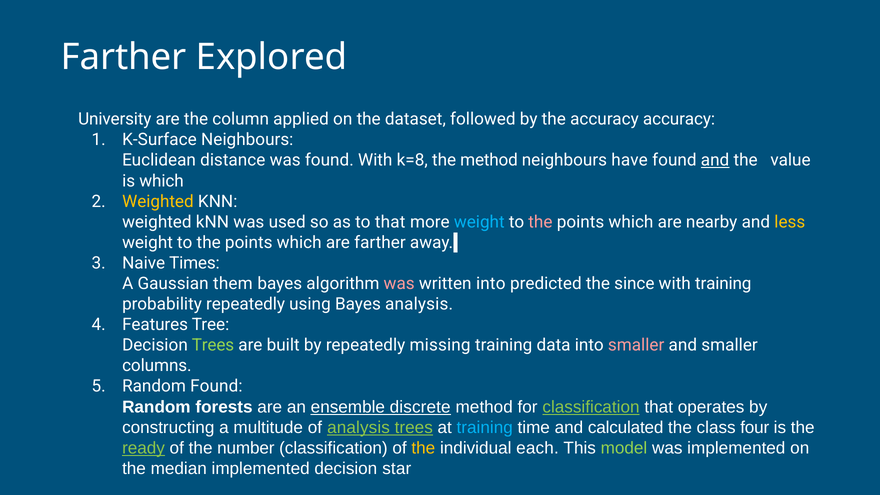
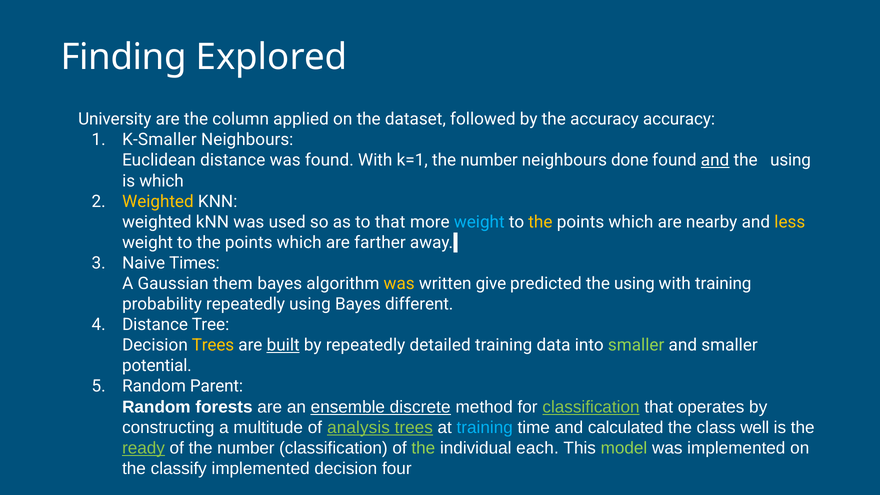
Farther: Farther -> Finding (124, 57)
K-Surface: K-Surface -> K-Smaller (159, 140)
k=8: k=8 -> k=1 (412, 160)
method: method -> number (489, 160)
have: have -> done (630, 160)
value: value -> using (791, 160)
the colour: pink -> yellow (540, 222)
was colour: pink -> yellow (399, 284)
written into: into -> give (491, 284)
predicted the since: since -> using (634, 284)
Bayes analysis: analysis -> different (419, 304)
Features: Features -> Distance (155, 325)
Trees colour: light green -> yellow (213, 345)
built underline: none -> present (283, 345)
missing: missing -> detailed (440, 345)
smaller colour: pink -> light green (636, 345)
columns: columns -> potential (157, 366)
Random Found: Found -> Parent (216, 386)
four: four -> well (755, 427)
the colour: yellow -> light green (423, 448)
median: median -> classify (179, 469)
star: star -> four (397, 469)
